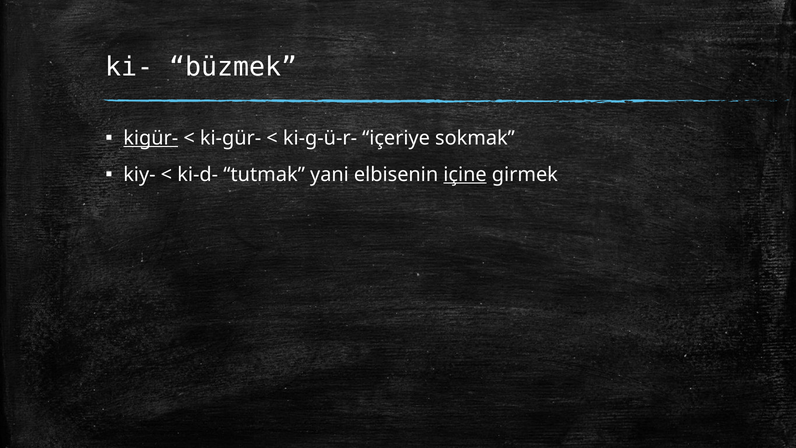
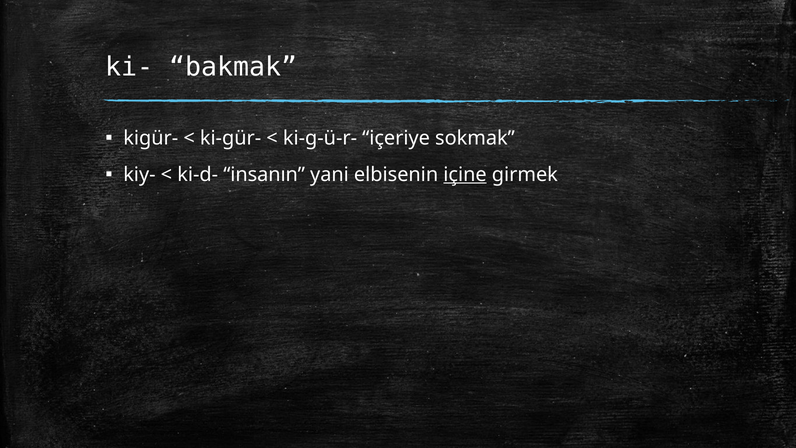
büzmek: büzmek -> bakmak (233, 67)
kigür- underline: present -> none (151, 138)
tutmak: tutmak -> insanın (264, 174)
